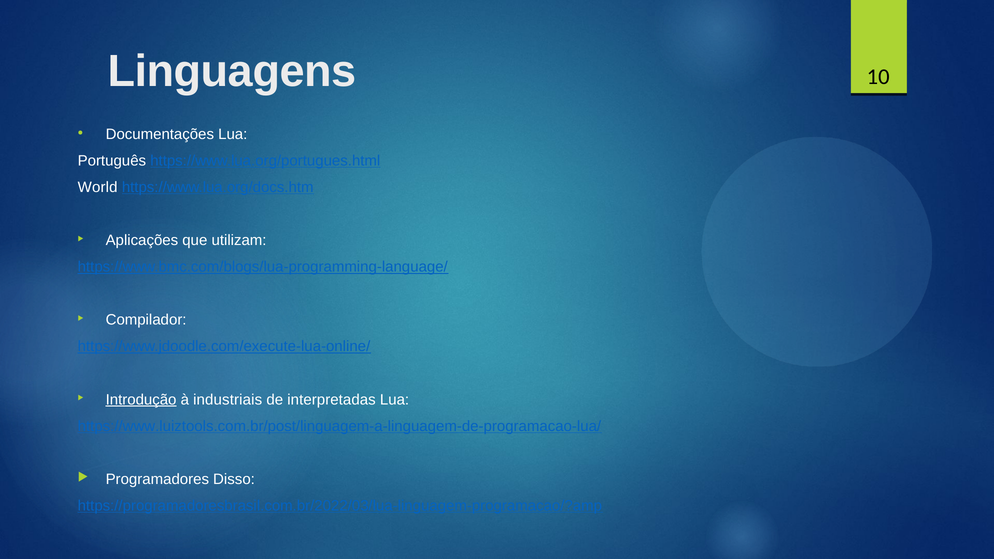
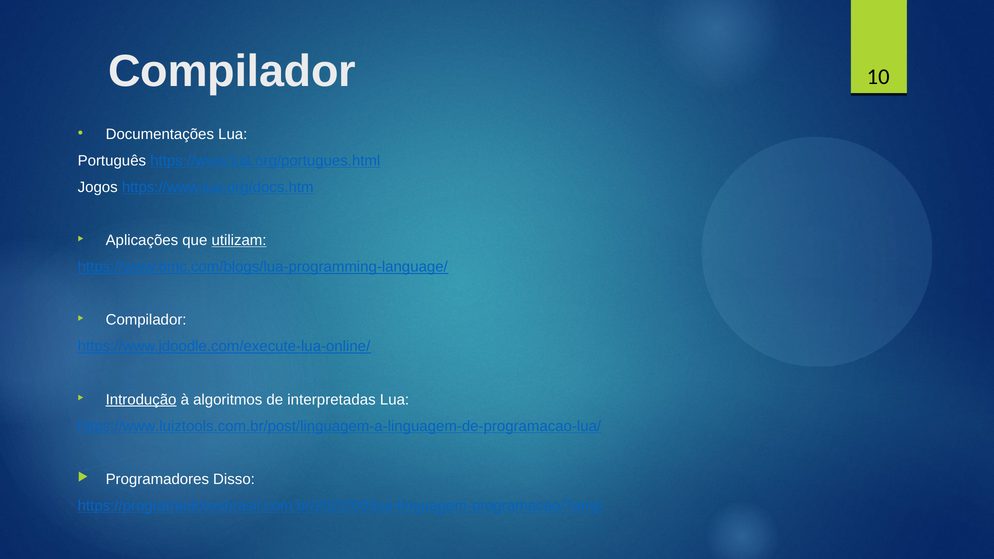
Linguagens: Linguagens -> Compilador (232, 71)
World: World -> Jogos (98, 187)
utilizam underline: none -> present (239, 240)
industriais: industriais -> algoritmos (228, 400)
